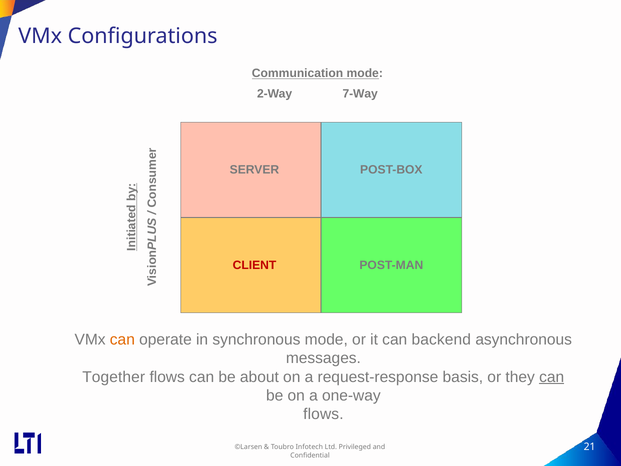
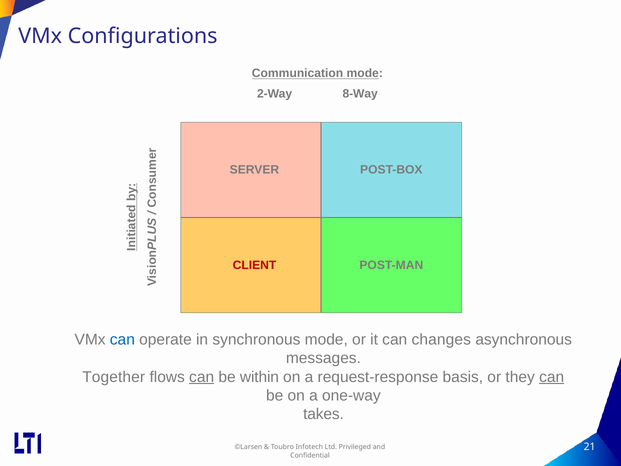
7-Way: 7-Way -> 8-Way (360, 94)
can colour: orange -> blue (122, 339)
backend: backend -> changes (441, 339)
can underline: none -> present (202, 377)
about: about -> within (259, 377)
flows: flows -> takes (324, 414)
